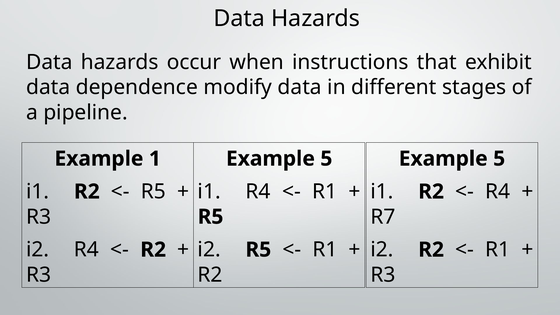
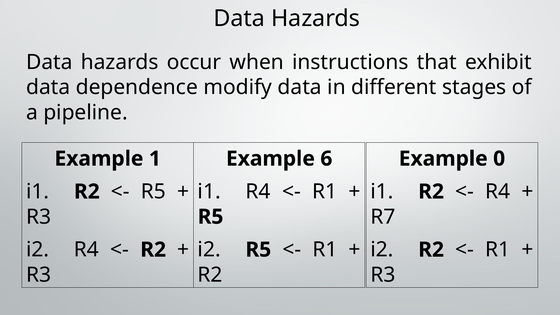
5: 5 -> 6 (326, 159)
5: 5 -> 0 (499, 159)
